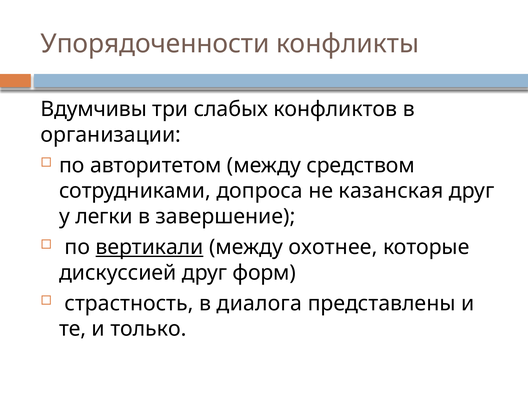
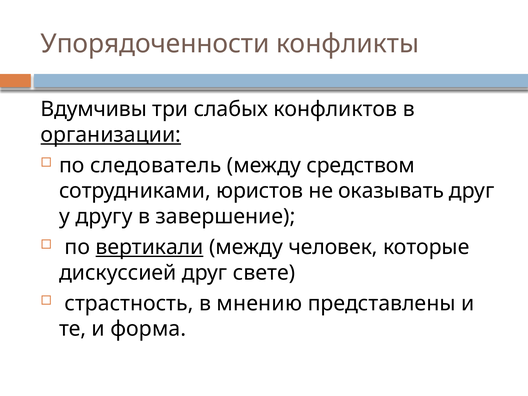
организации underline: none -> present (111, 135)
авторитетом: авторитетом -> следователь (156, 165)
допроса: допроса -> юристов (260, 191)
казанская: казанская -> оказывать (391, 191)
легки: легки -> другу (104, 216)
охотнее: охотнее -> человек (333, 247)
форм: форм -> свете (264, 273)
диалога: диалога -> мнению (259, 303)
только: только -> форма (148, 329)
